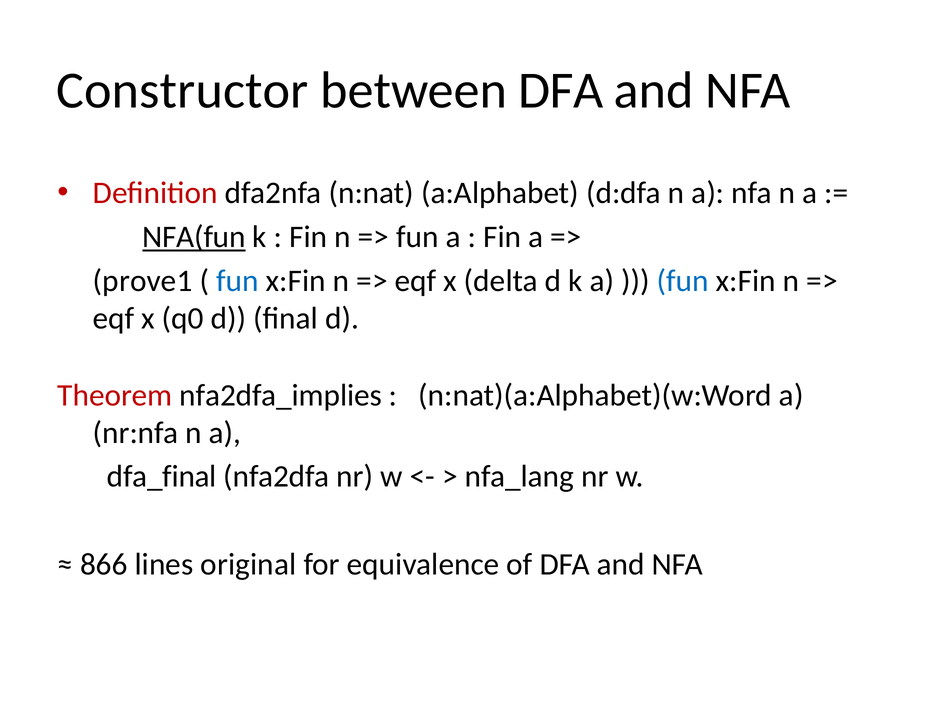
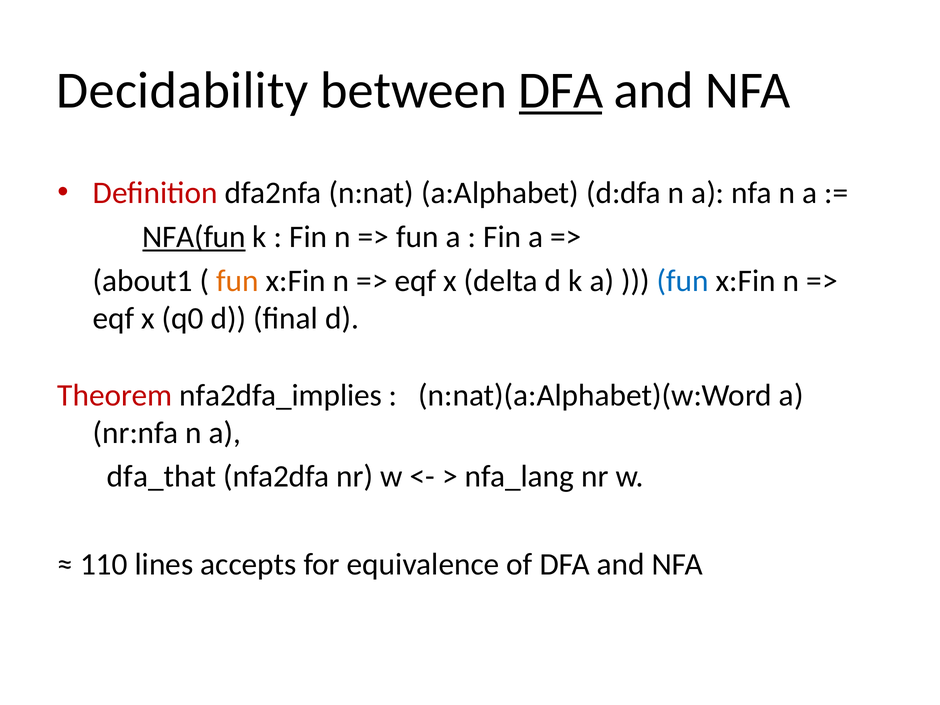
Constructor: Constructor -> Decidability (182, 91)
DFA underline: none -> present (561, 91)
prove1: prove1 -> about1 (143, 281)
fun colour: blue -> orange (238, 281)
dfa_final: dfa_final -> dfa_that (162, 477)
866: 866 -> 110 (104, 564)
original: original -> accepts (248, 564)
